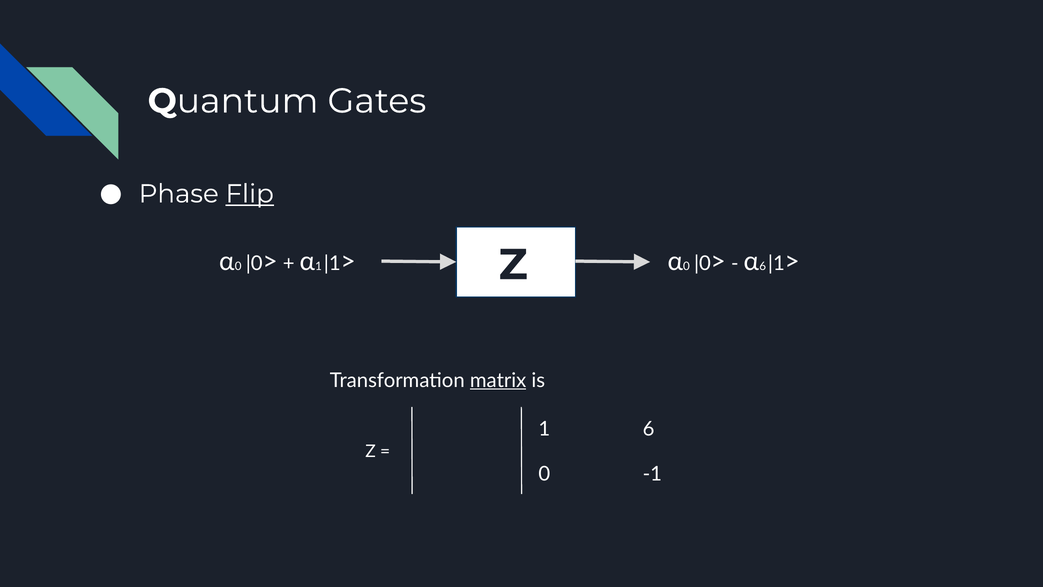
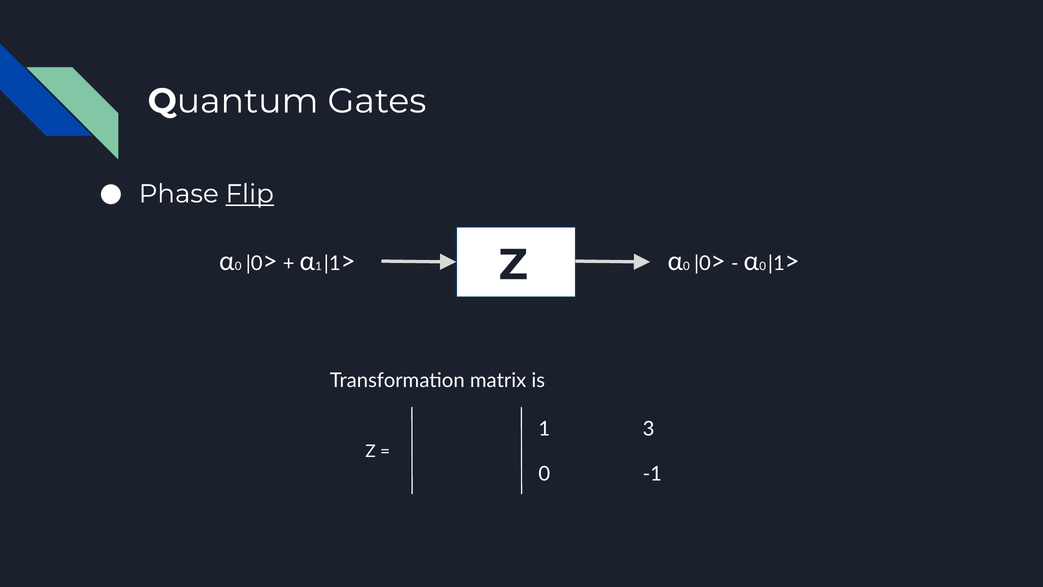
6: 6 -> 0 (763, 266)
matrix underline: present -> none (498, 380)
1 6: 6 -> 3 (649, 429)
